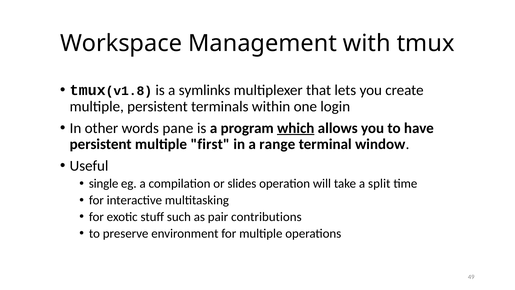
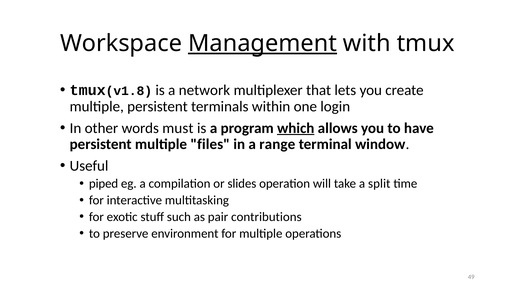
Management underline: none -> present (262, 43)
symlinks: symlinks -> network (204, 90)
pane: pane -> must (178, 128)
first: first -> files (210, 144)
single: single -> piped (104, 184)
